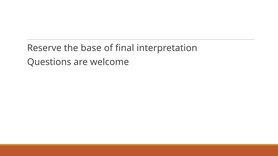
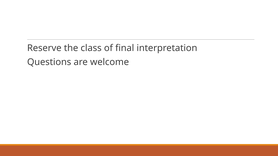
base: base -> class (91, 48)
